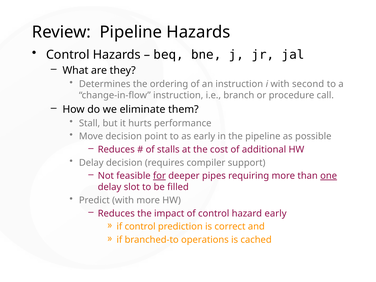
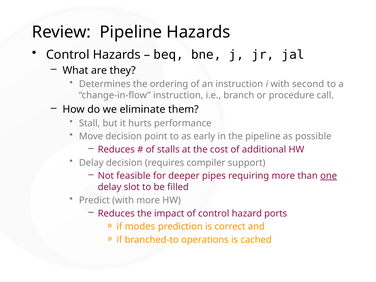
for underline: present -> none (159, 176)
hazard early: early -> ports (276, 213)
if control: control -> modes (140, 227)
